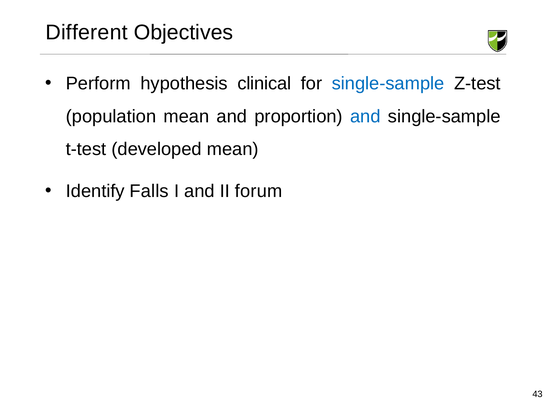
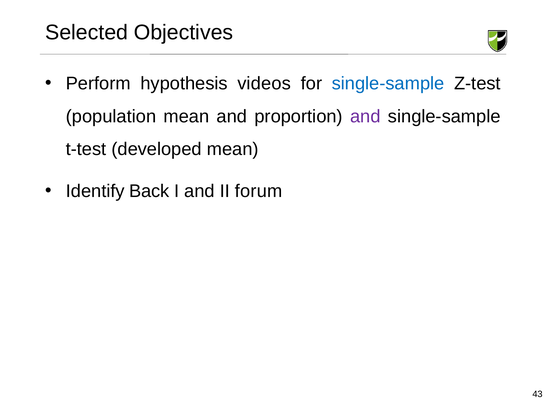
Different: Different -> Selected (87, 33)
clinical: clinical -> videos (264, 84)
and colour: blue -> purple (365, 116)
Falls: Falls -> Back (149, 191)
